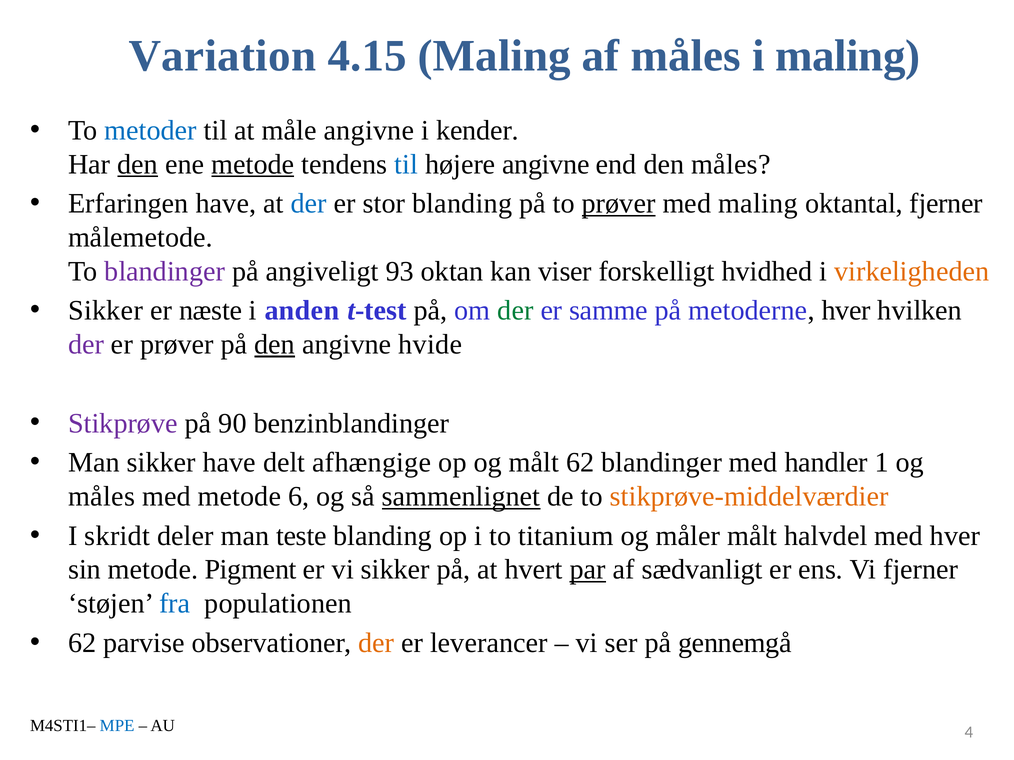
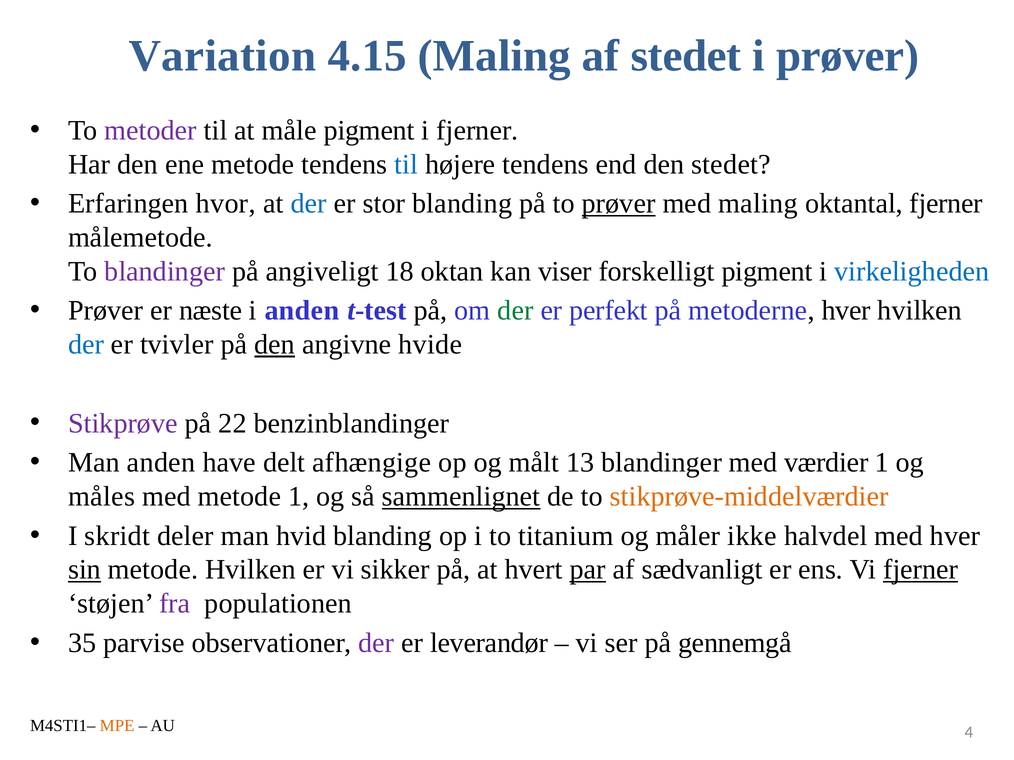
af måles: måles -> stedet (686, 56)
i maling: maling -> prøver (848, 56)
metoder colour: blue -> purple (151, 131)
måle angivne: angivne -> pigment (369, 131)
i kender: kender -> fjerner (477, 131)
den underline: present -> none (138, 164)
metode underline: present -> none (253, 164)
højere angivne: angivne -> tendens (546, 164)
den måles: måles -> stedet (731, 164)
Erfaringen have: have -> hvor (226, 204)
93: 93 -> 18 (400, 271)
forskelligt hvidhed: hvidhed -> pigment (767, 271)
virkeligheden colour: orange -> blue (912, 271)
Sikker: Sikker -> Prøver (106, 311)
samme: samme -> perfekt (609, 311)
der colour: purple -> blue (86, 345)
er prøver: prøver -> tvivler (177, 345)
90: 90 -> 22 (232, 424)
Man sikker: sikker -> anden (161, 463)
målt 62: 62 -> 13 (580, 463)
handler: handler -> værdier (826, 463)
metode 6: 6 -> 1 (299, 497)
teste: teste -> hvid (301, 536)
måler målt: målt -> ikke (752, 536)
sin underline: none -> present (85, 570)
metode Pigment: Pigment -> Hvilken (250, 570)
fjerner underline: none -> present (921, 570)
fra colour: blue -> purple (175, 604)
62: 62 -> 35 (82, 643)
der colour: orange -> purple (376, 643)
leverancer: leverancer -> leverandør (489, 643)
MPE colour: blue -> orange (117, 726)
